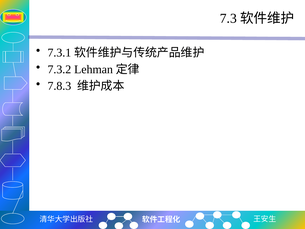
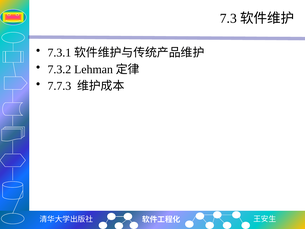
7.8.3: 7.8.3 -> 7.7.3 (59, 86)
